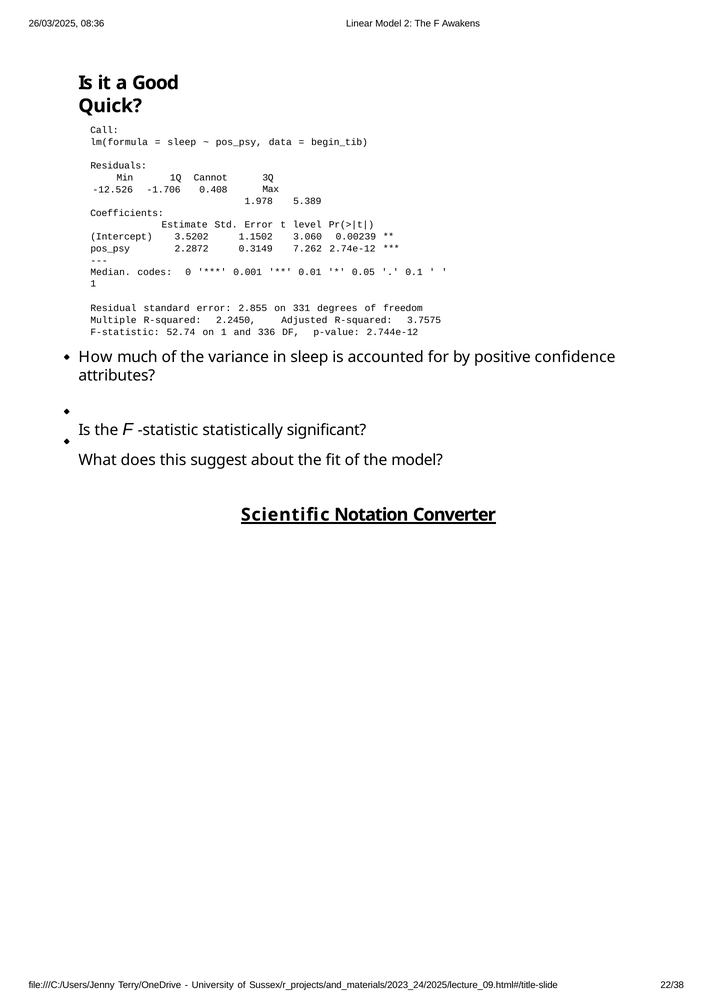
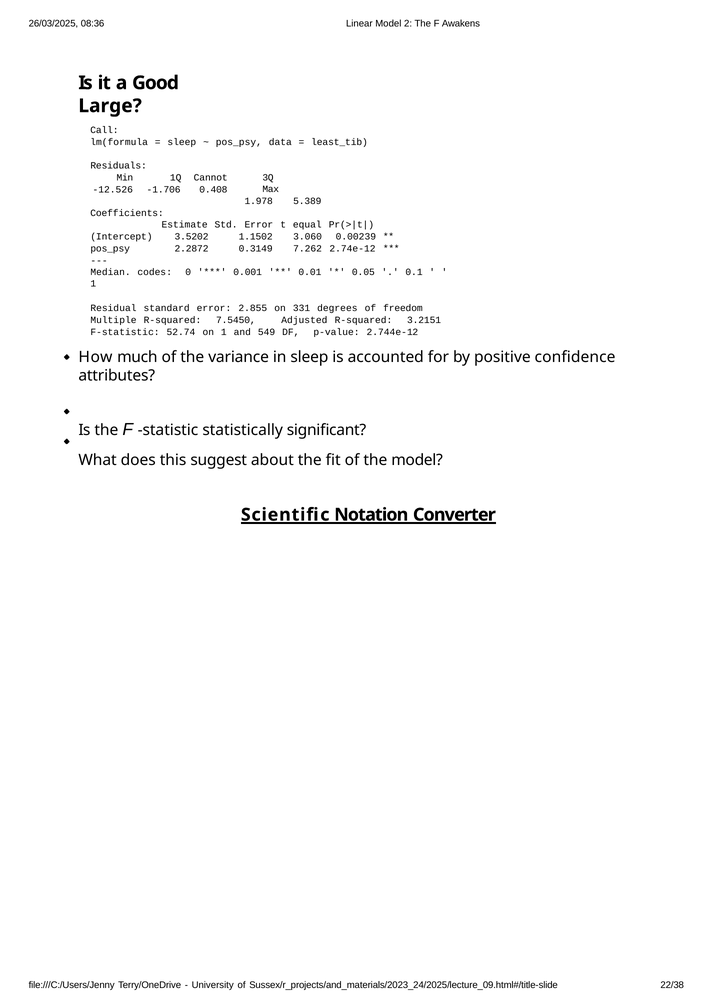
Quick: Quick -> Large (110, 106)
begin_tib: begin_tib -> least_tib (339, 142)
level: level -> equal (307, 225)
2.2450: 2.2450 -> 7.5450 (236, 320)
3.7575: 3.7575 -> 3.2151 (424, 320)
336: 336 -> 549 (267, 332)
